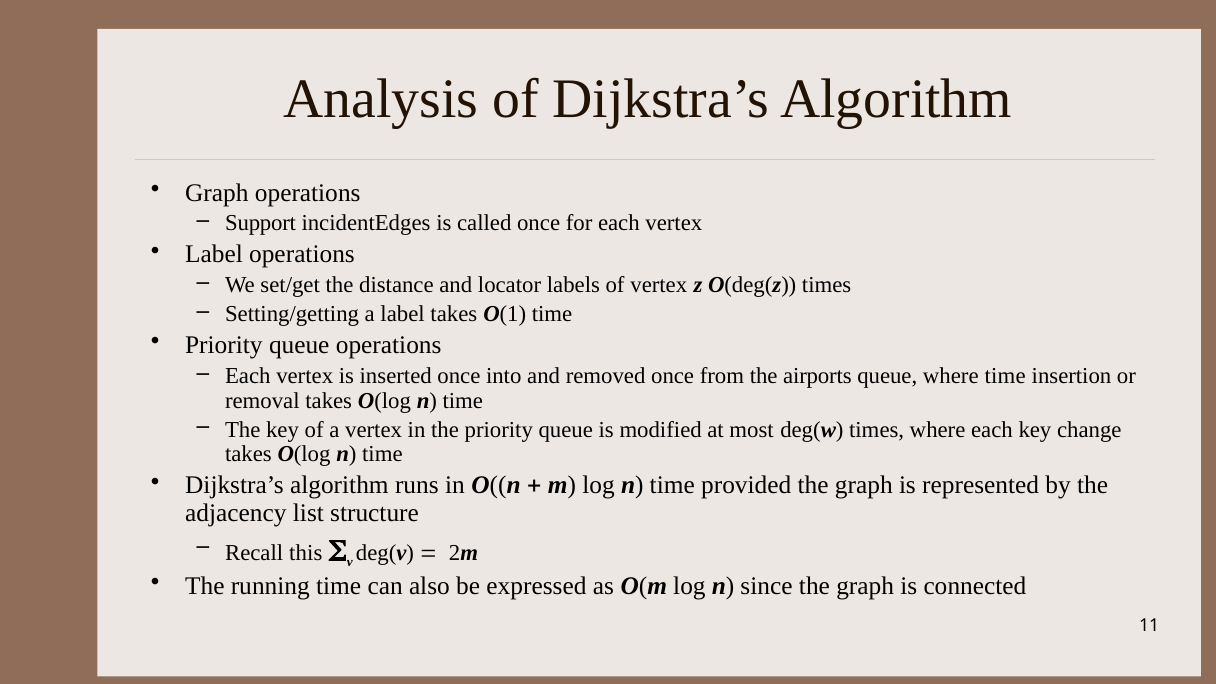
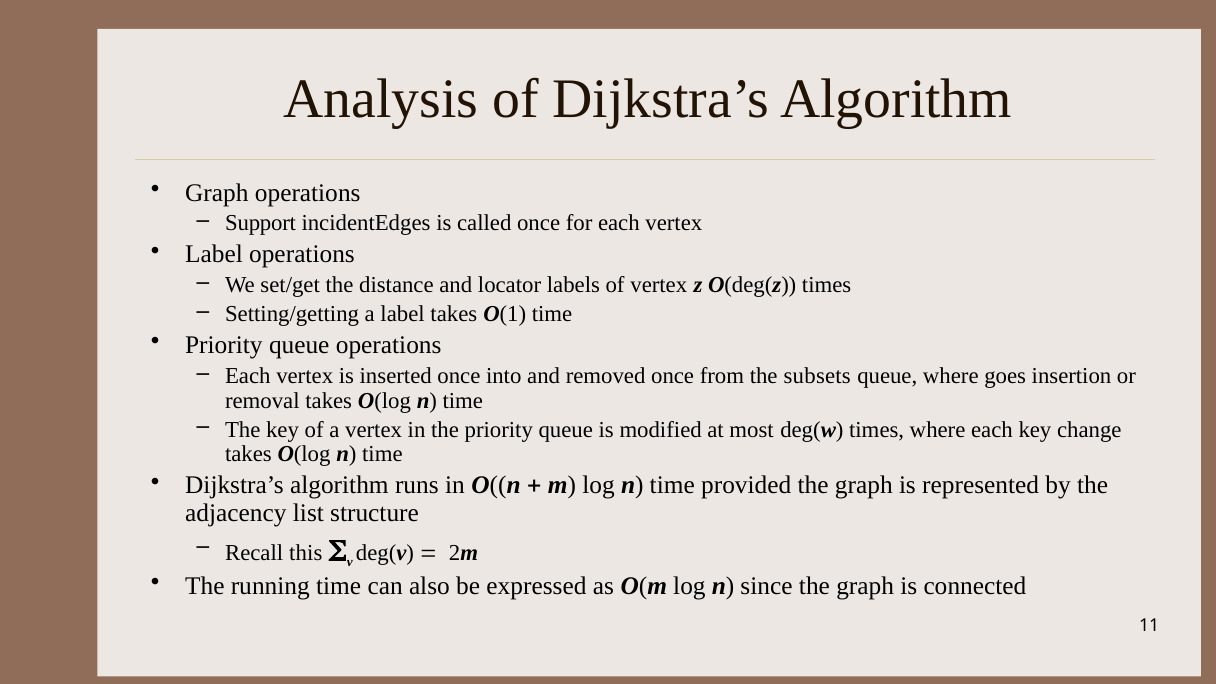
airports: airports -> subsets (817, 376)
where time: time -> goes (1005, 376)
